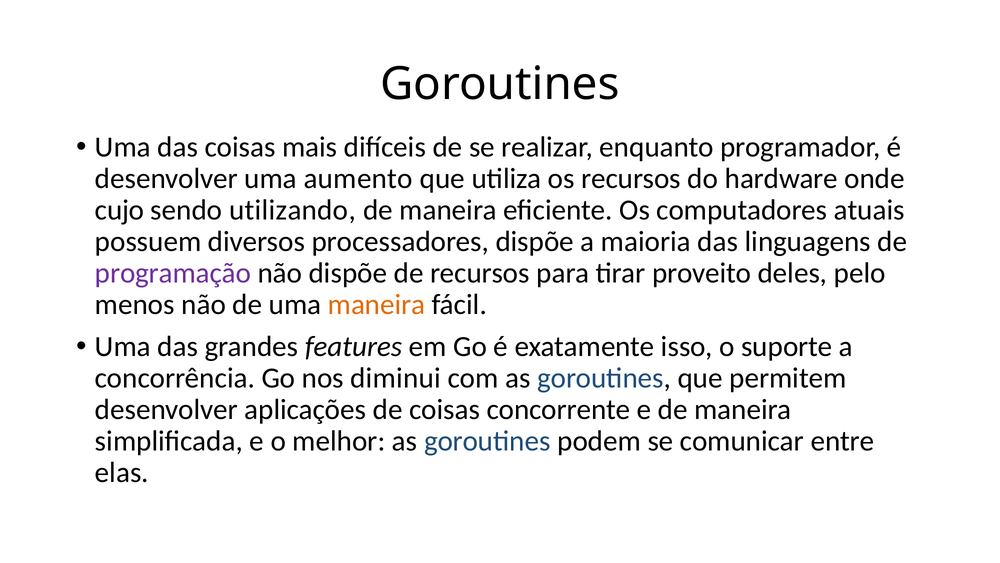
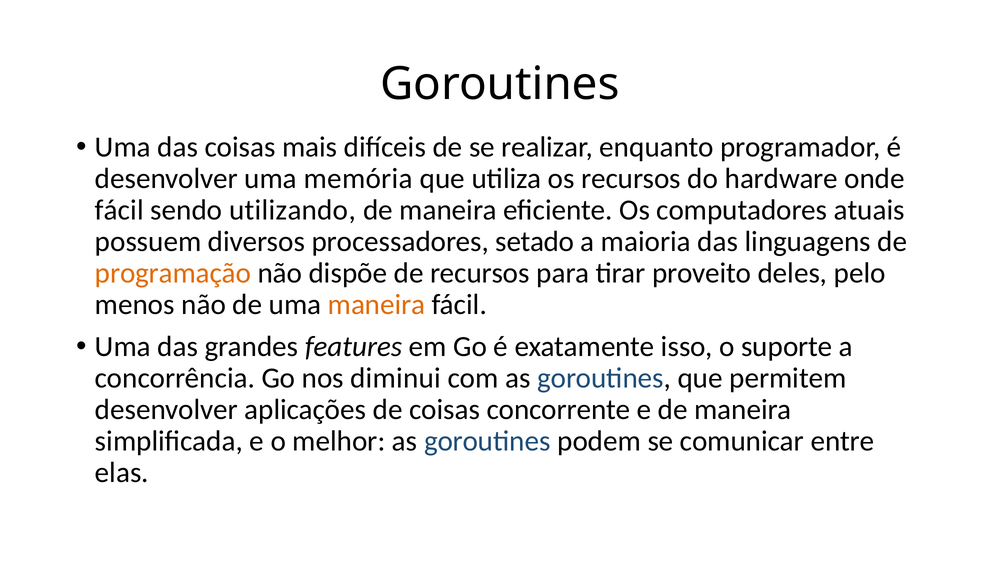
aumento: aumento -> memória (358, 179)
cujo: cujo -> fácil (119, 210)
processadores dispõe: dispõe -> setado (535, 241)
programação colour: purple -> orange (173, 273)
